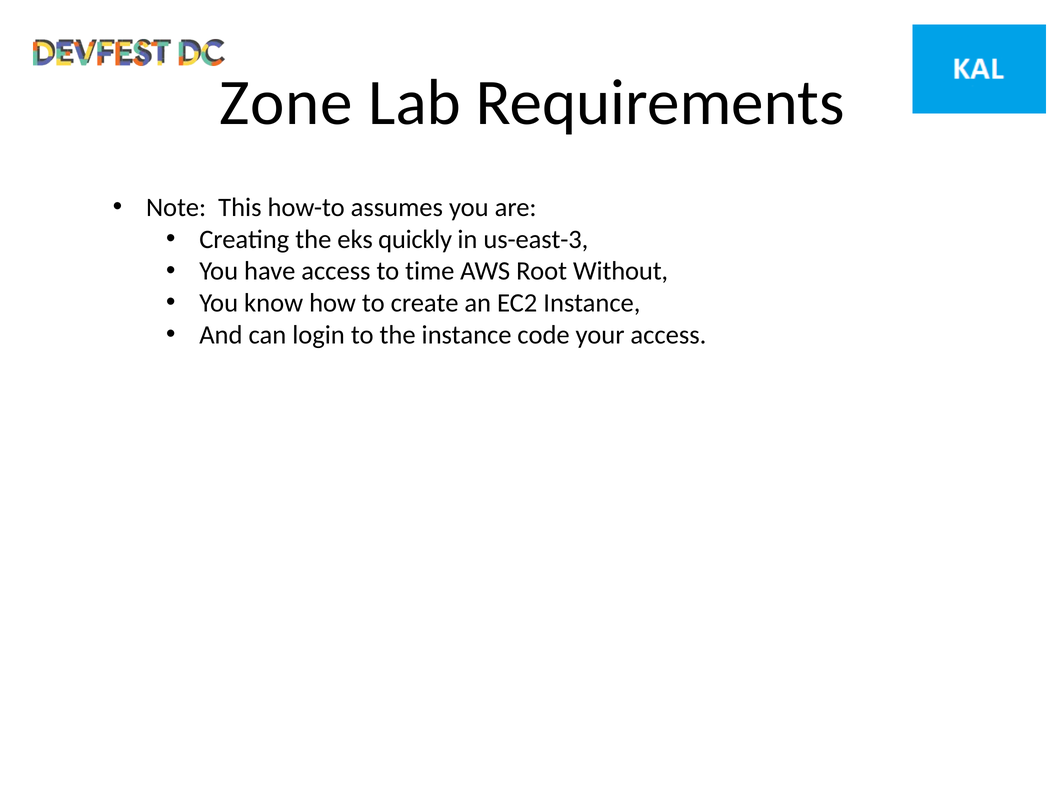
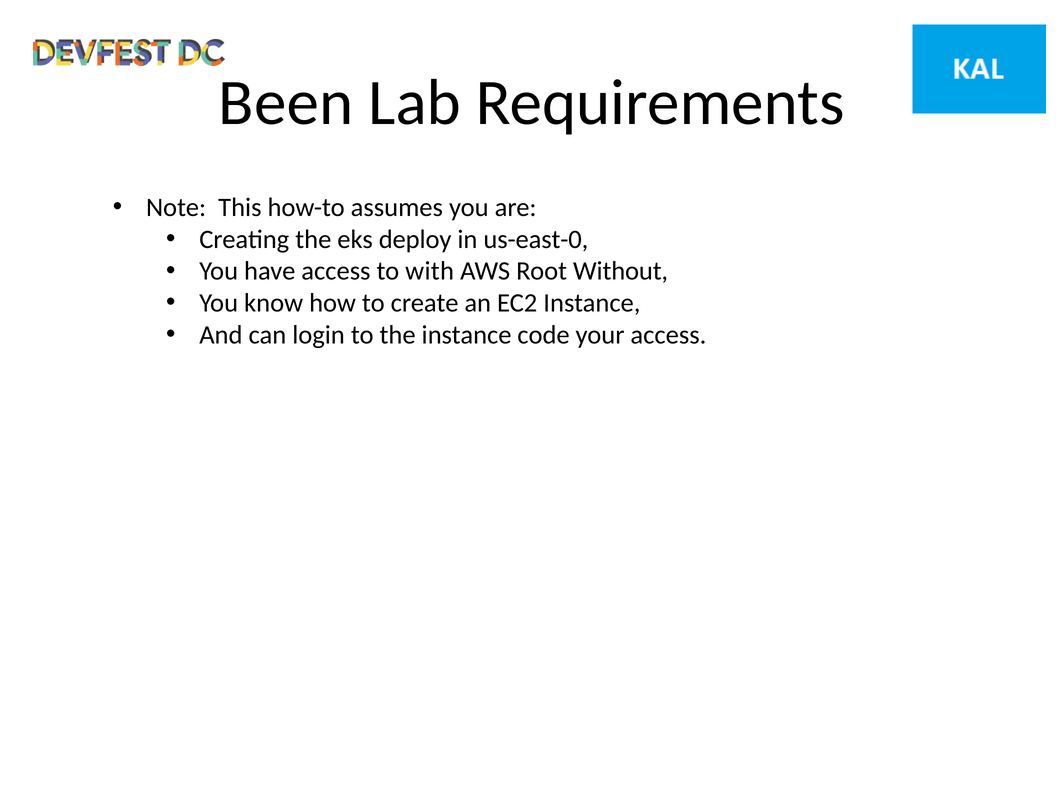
Zone: Zone -> Been (286, 103)
quickly: quickly -> deploy (415, 239)
us-east-3: us-east-3 -> us-east-0 (536, 239)
time: time -> with (430, 271)
